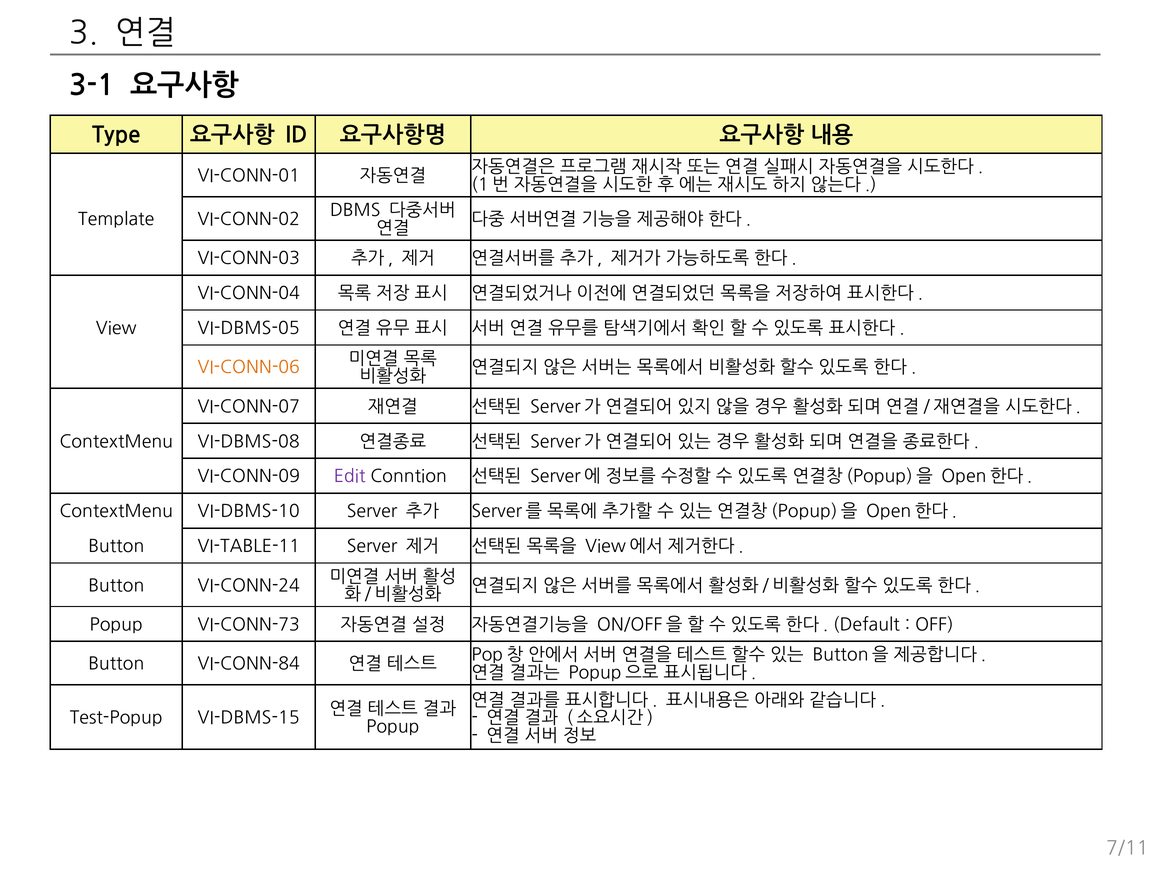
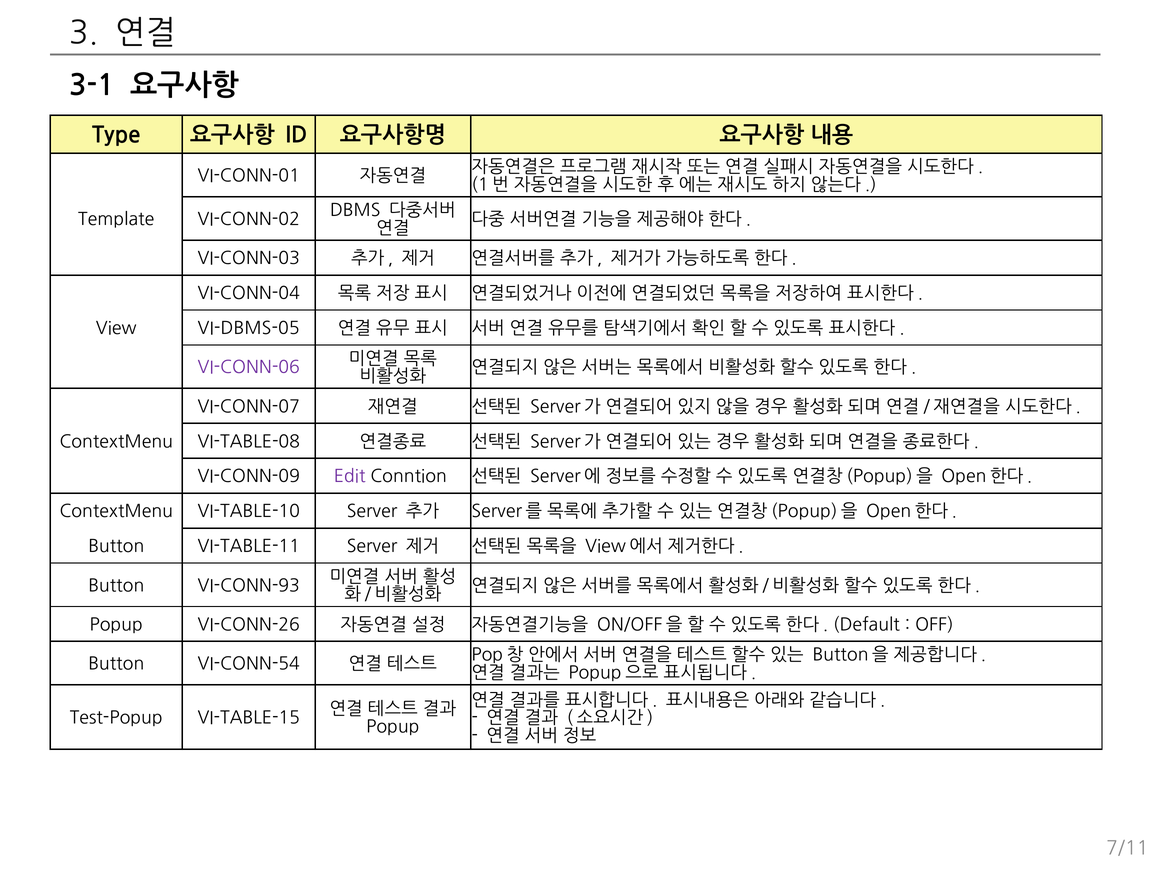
VI-CONN-06 colour: orange -> purple (249, 368)
VI-DBMS-08: VI-DBMS-08 -> VI-TABLE-08 (249, 442)
VI-DBMS-10: VI-DBMS-10 -> VI-TABLE-10 (249, 512)
VI-CONN-24: VI-CONN-24 -> VI-CONN-93 (249, 586)
VI-CONN-73: VI-CONN-73 -> VI-CONN-26 (249, 625)
VI-CONN-84: VI-CONN-84 -> VI-CONN-54 (249, 664)
VI-DBMS-15: VI-DBMS-15 -> VI-TABLE-15 (249, 718)
